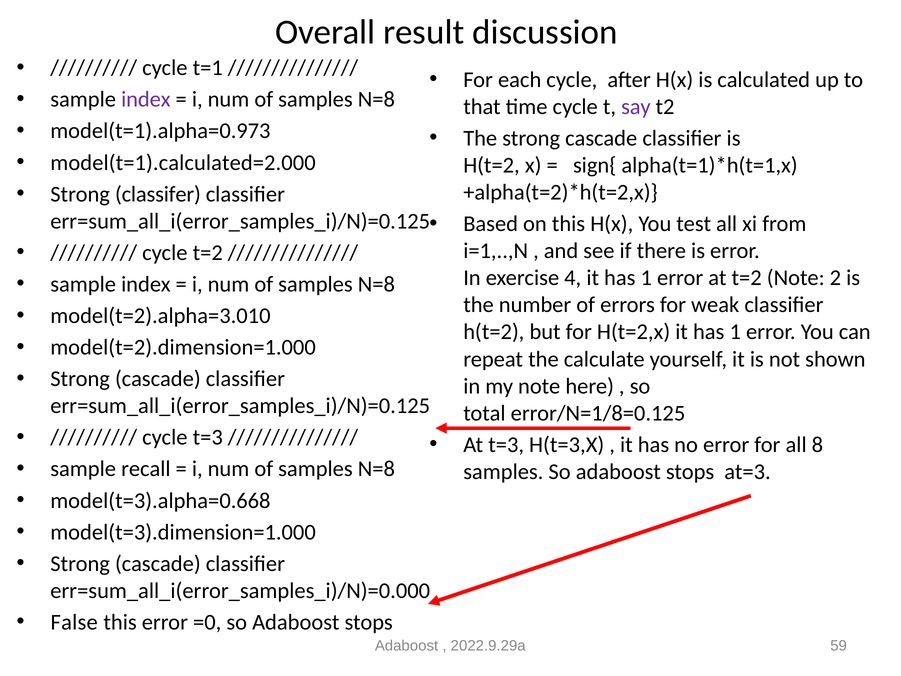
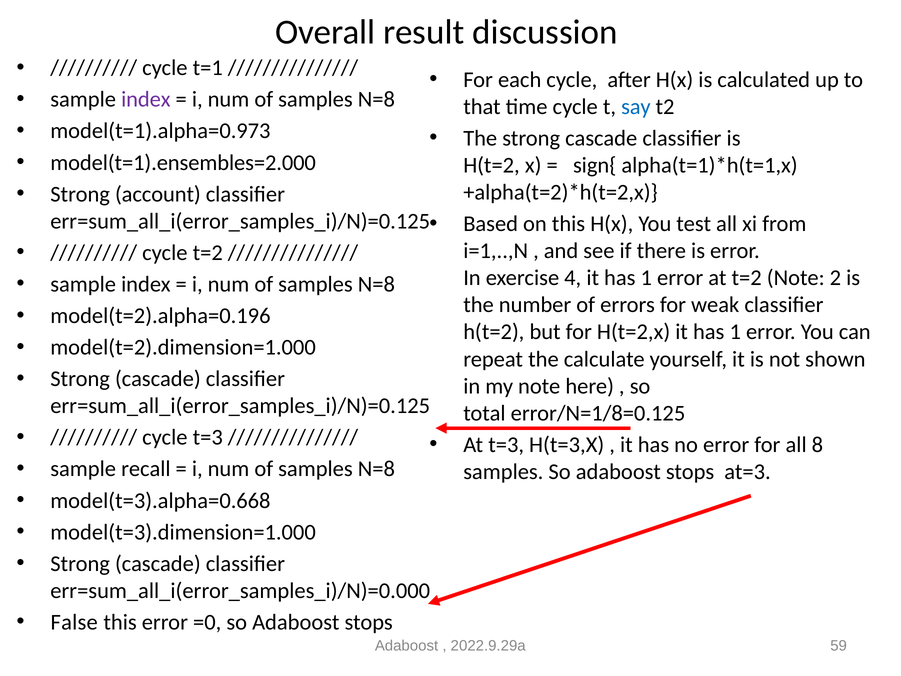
say colour: purple -> blue (636, 107)
model(t=1).calculated=2.000: model(t=1).calculated=2.000 -> model(t=1).ensembles=2.000 (183, 163)
classifer: classifer -> account (158, 194)
model(t=2).alpha=3.010: model(t=2).alpha=3.010 -> model(t=2).alpha=0.196 (160, 316)
